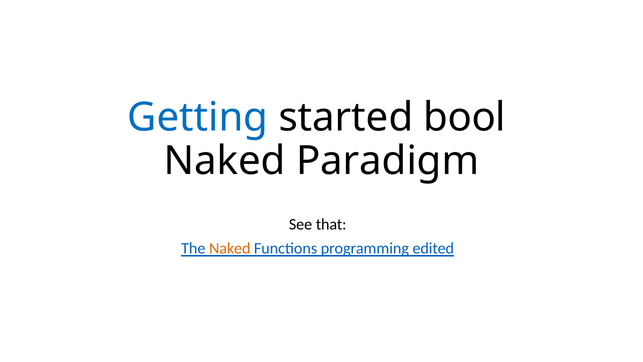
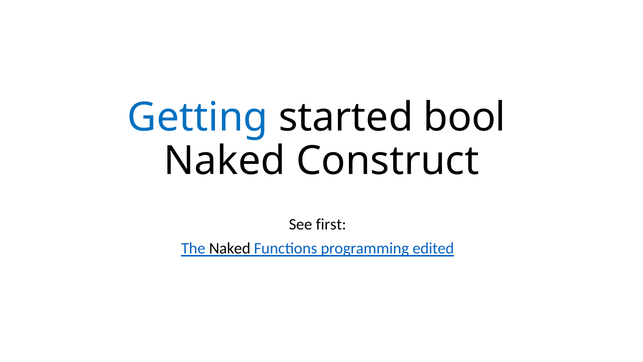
Paradigm: Paradigm -> Construct (388, 161)
that: that -> first (331, 224)
Naked colour: orange -> black (230, 248)
